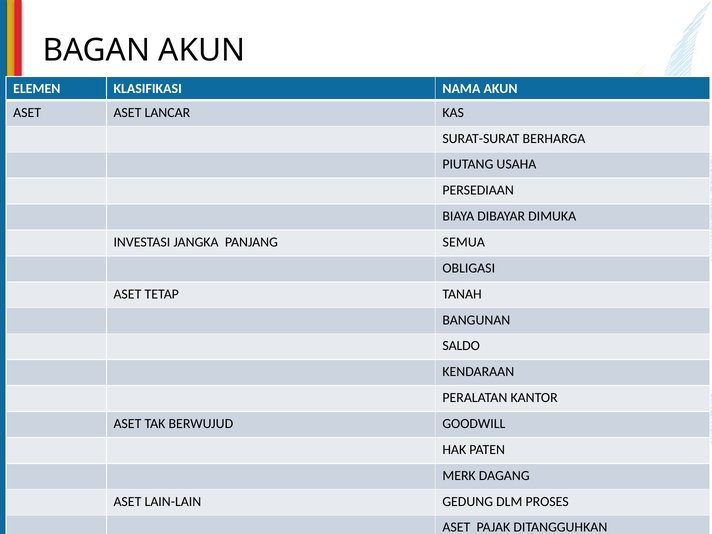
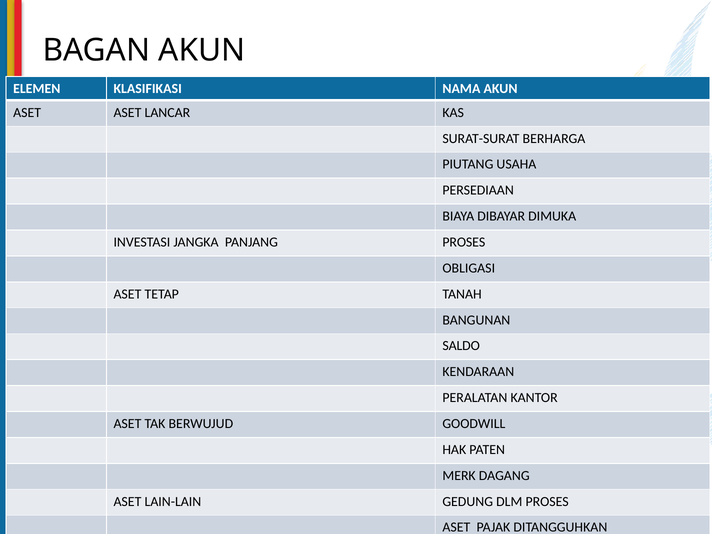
PANJANG SEMUA: SEMUA -> PROSES (464, 242)
